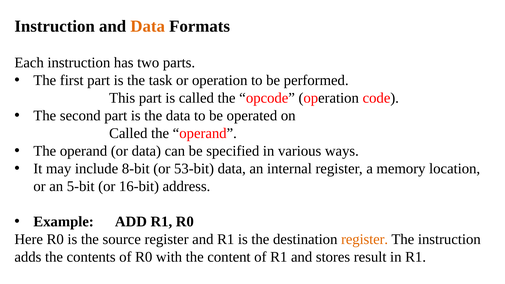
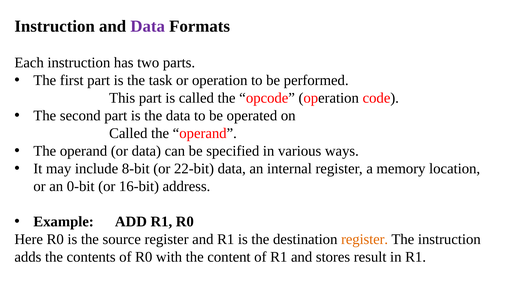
Data colour: orange -> purple (148, 26)
53-bit: 53-bit -> 22-bit (194, 169)
5-bit: 5-bit -> 0-bit (81, 186)
